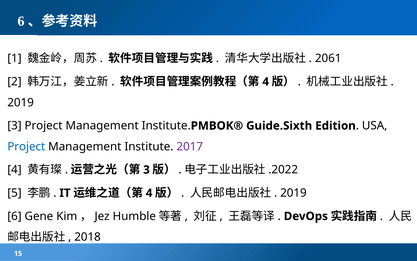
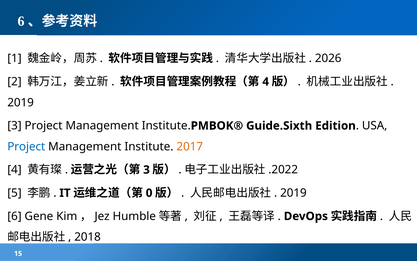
2061: 2061 -> 2026 (328, 58)
2017 colour: purple -> orange (190, 146)
4: 4 -> 0 (149, 193)
